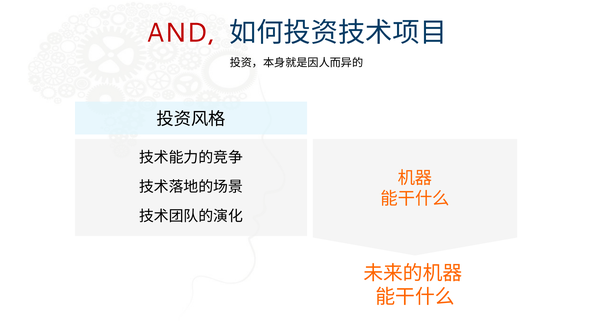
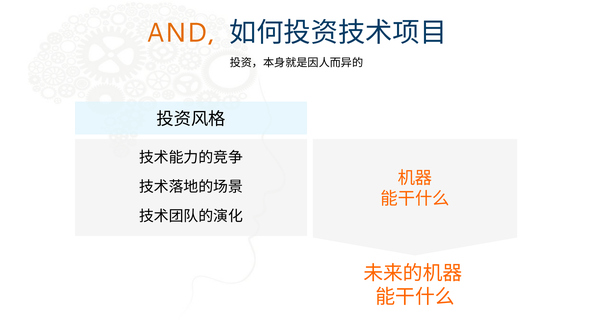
AND colour: red -> orange (181, 33)
